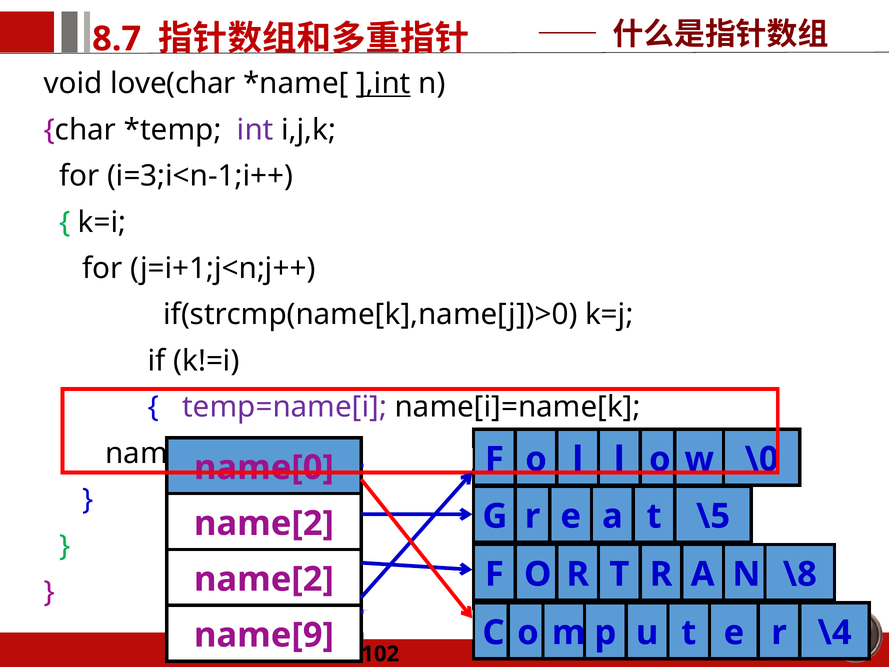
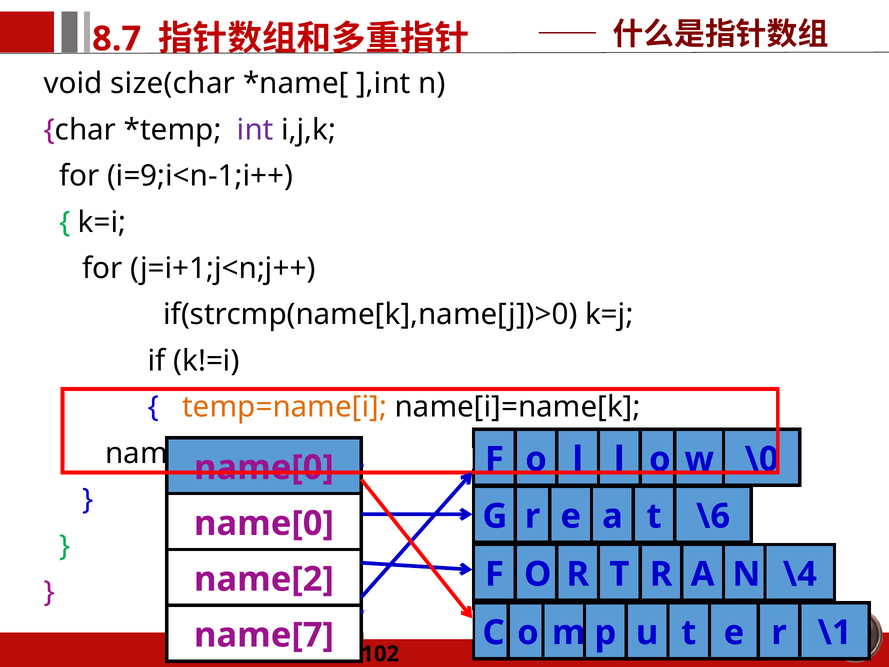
love(char: love(char -> size(char (173, 84)
],int underline: present -> none (383, 84)
i=3;i<n-1;i++: i=3;i<n-1;i++ -> i=9;i<n-1;i++ (200, 176)
temp=name[i colour: purple -> orange (285, 407)
\5: \5 -> \6 (713, 516)
name[2: name[2 -> name[0 (264, 523)
\8: \8 -> \4 (800, 574)
\4: \4 -> \1 (835, 632)
name[9: name[9 -> name[7 (264, 635)
